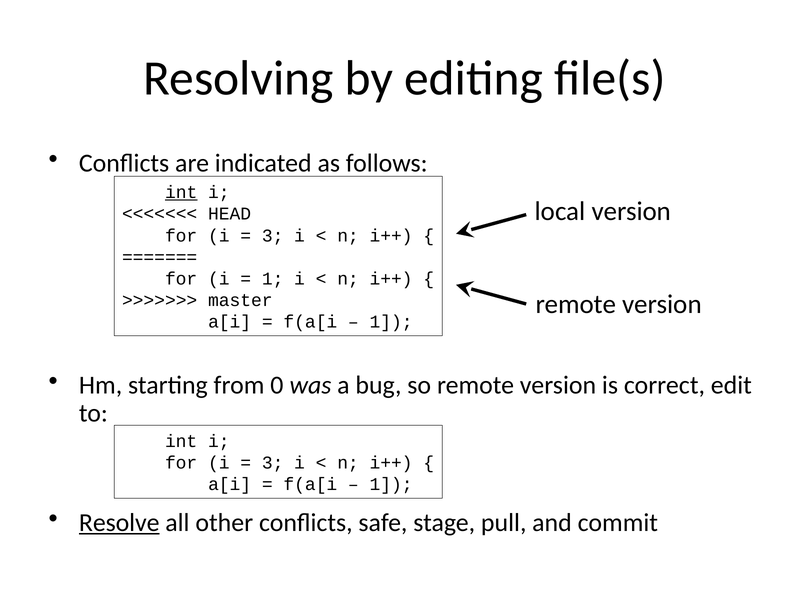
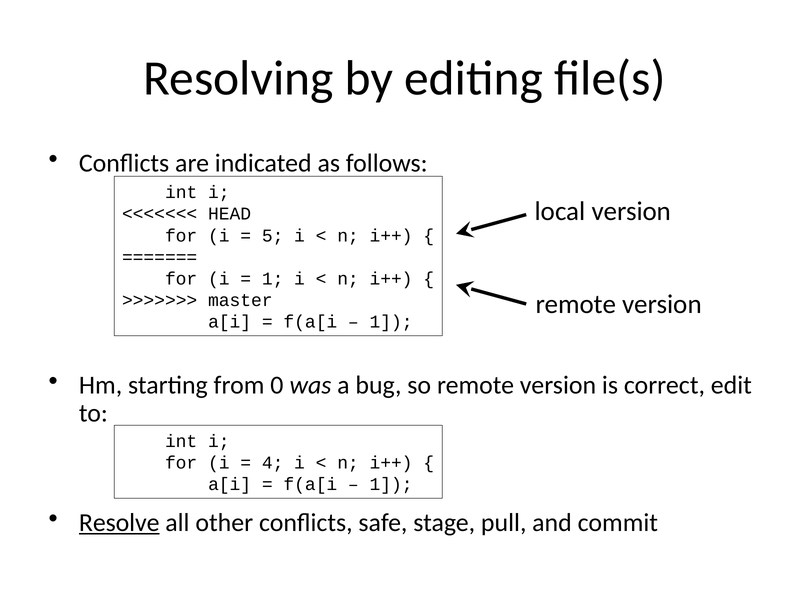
int underline: present -> none (181, 192)
3: 3 -> 5 (273, 235)
3: 3 -> 4 (273, 463)
